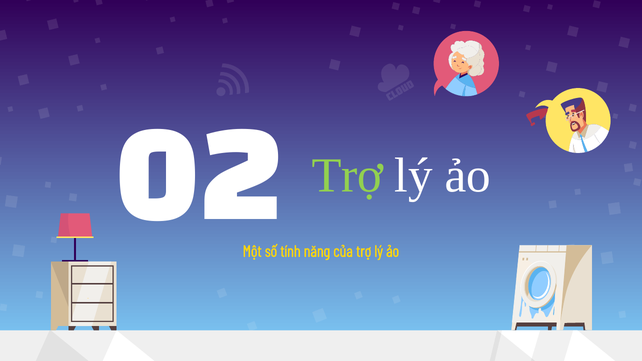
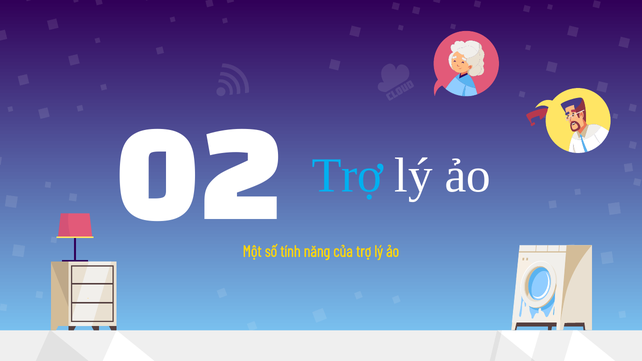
Trợ colour: light green -> light blue (347, 176)
